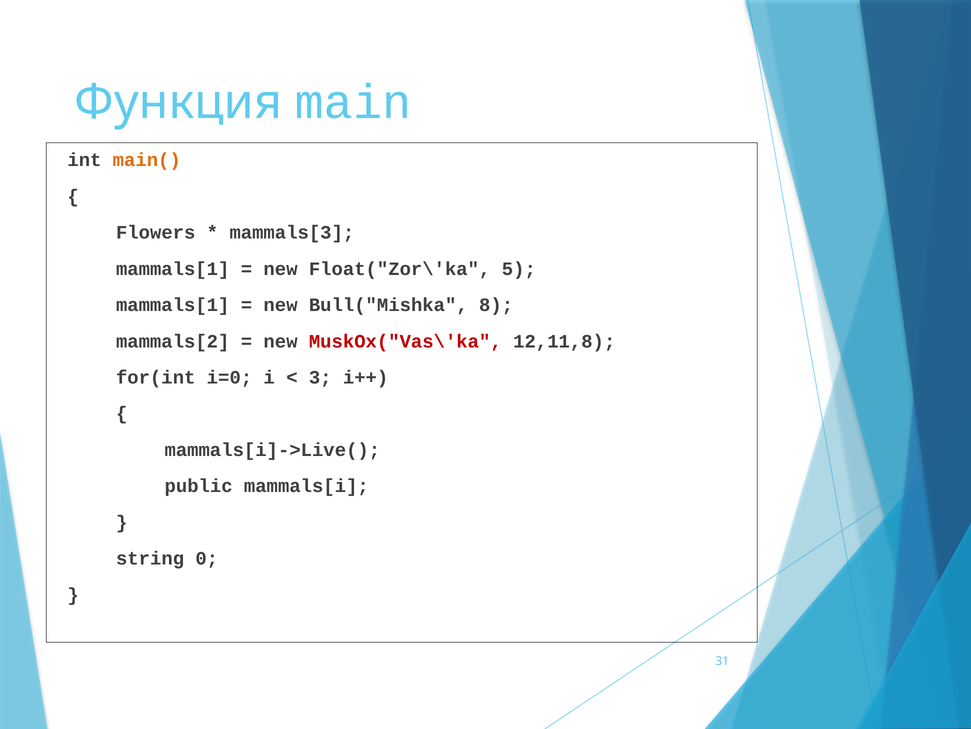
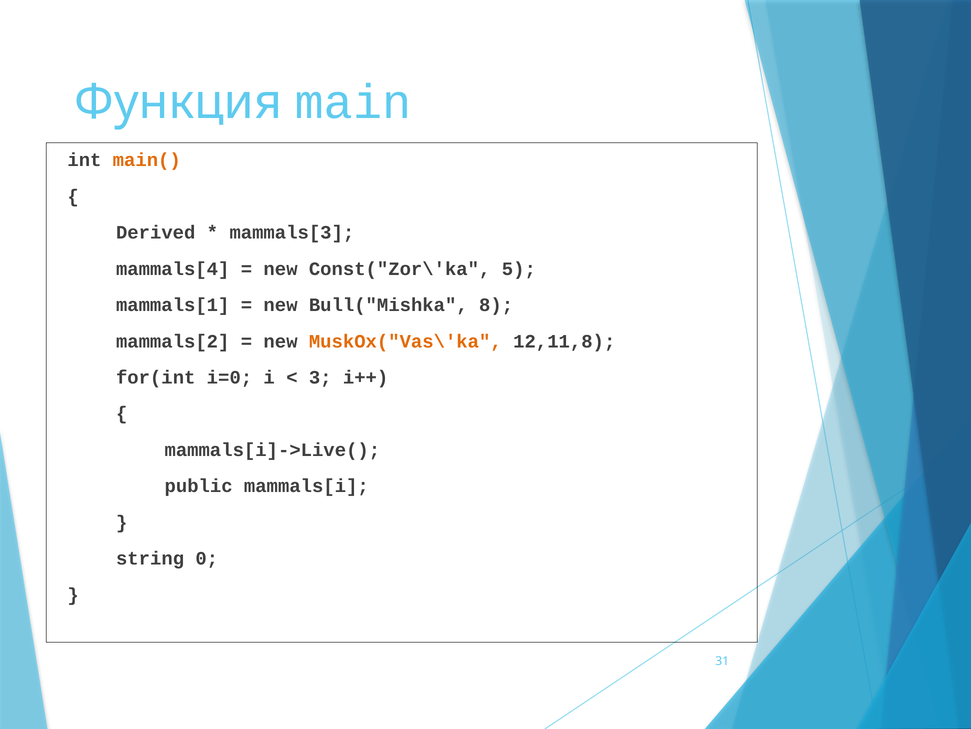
Flowers: Flowers -> Derived (156, 232)
mammals[1: mammals[1 -> mammals[4 (173, 269)
Float("Zor\'ka: Float("Zor\'ka -> Const("Zor\'ka (400, 269)
MuskOx("Vas\'ka colour: red -> orange (405, 341)
